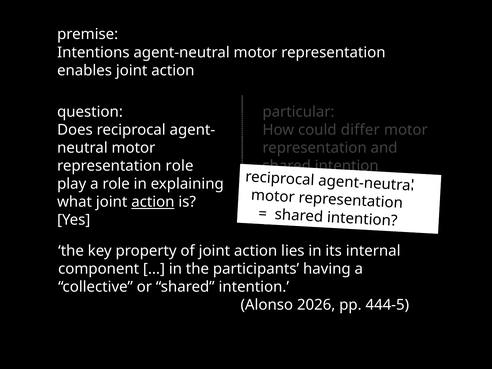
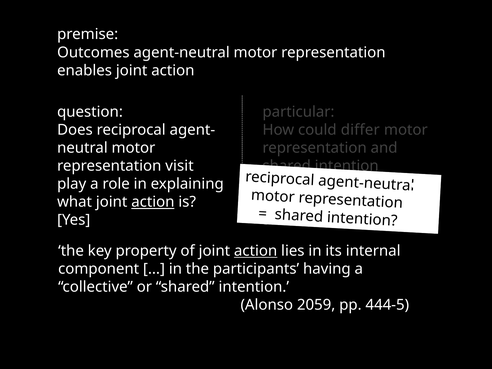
Intentions: Intentions -> Outcomes (93, 52)
representation role: role -> visit (180, 166)
action underline: none -> present (256, 251)
2026: 2026 -> 2059 (316, 305)
